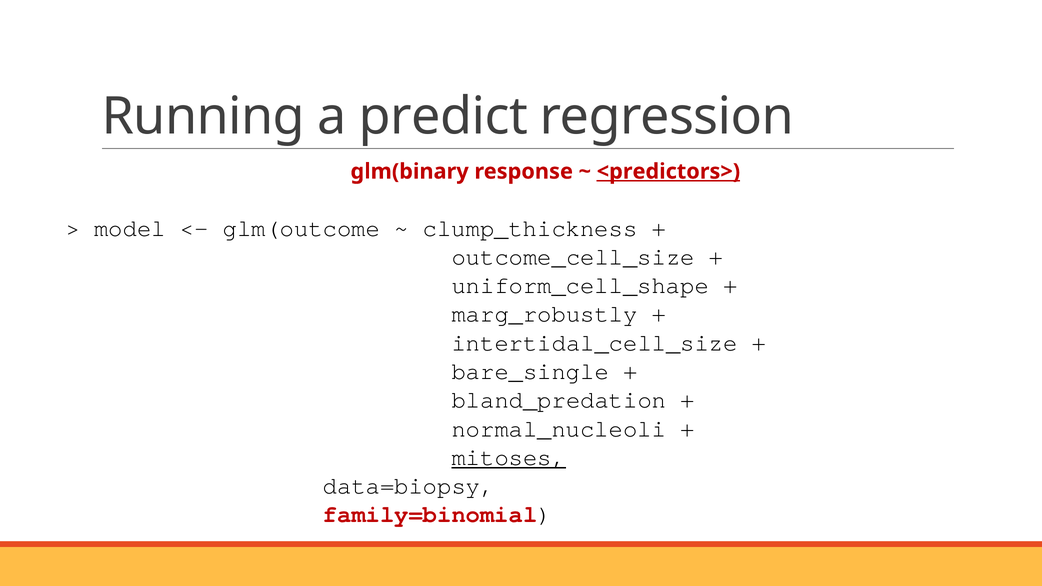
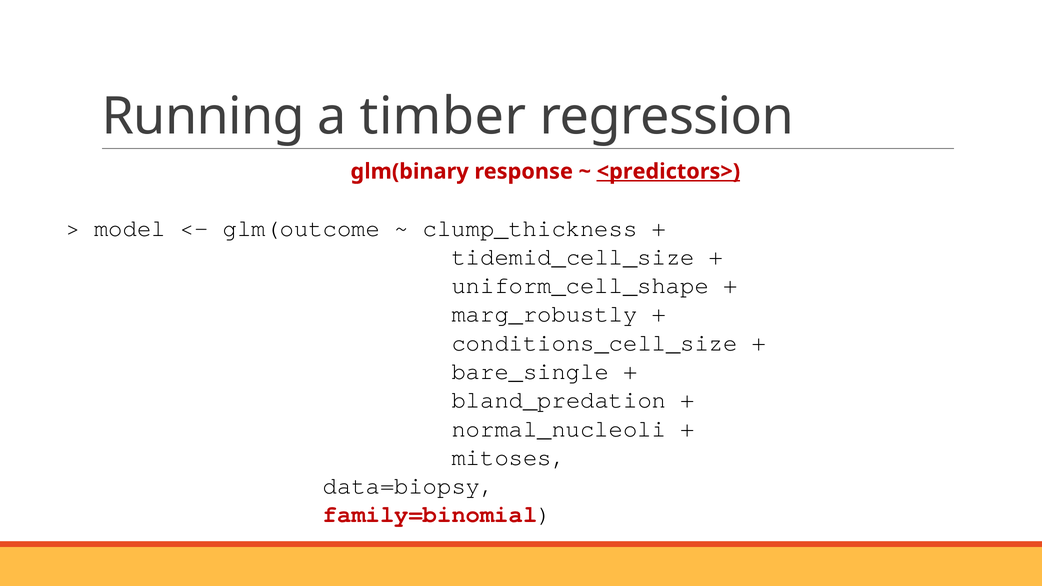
predict: predict -> timber (443, 117)
outcome_cell_size: outcome_cell_size -> tidemid_cell_size (573, 257)
intertidal_cell_size: intertidal_cell_size -> conditions_cell_size (595, 343)
mitoses underline: present -> none (509, 457)
